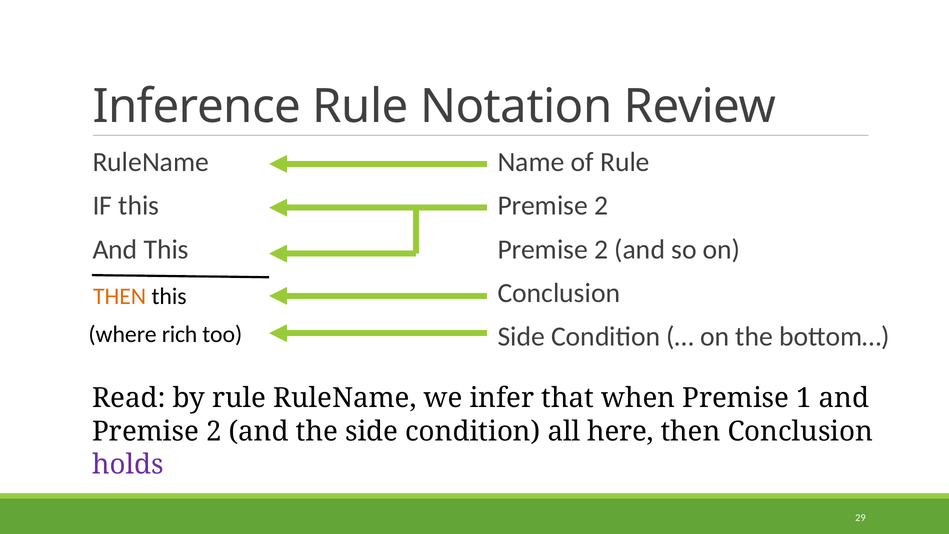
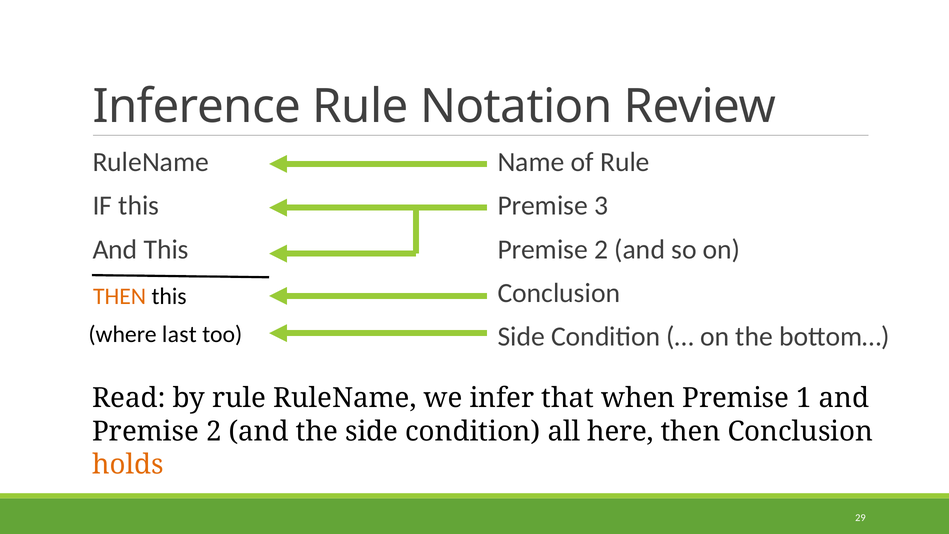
2: 2 -> 3 (601, 206)
rich: rich -> last (179, 334)
holds colour: purple -> orange (128, 465)
